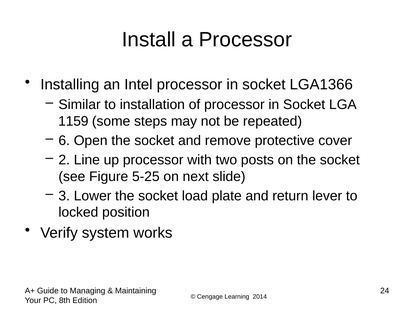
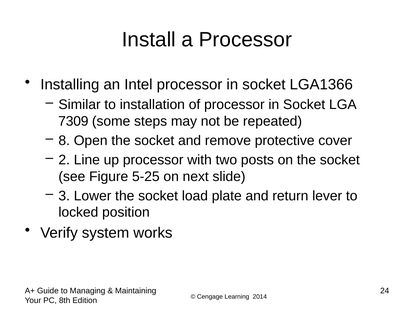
1159: 1159 -> 7309 (73, 121)
6: 6 -> 8 (64, 140)
